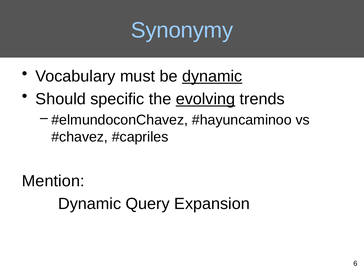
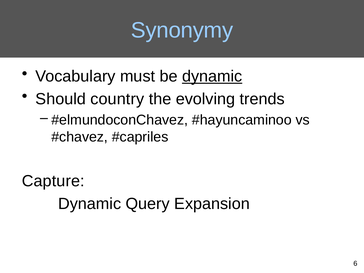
specific: specific -> country (117, 99)
evolving underline: present -> none (205, 99)
Mention: Mention -> Capture (53, 181)
